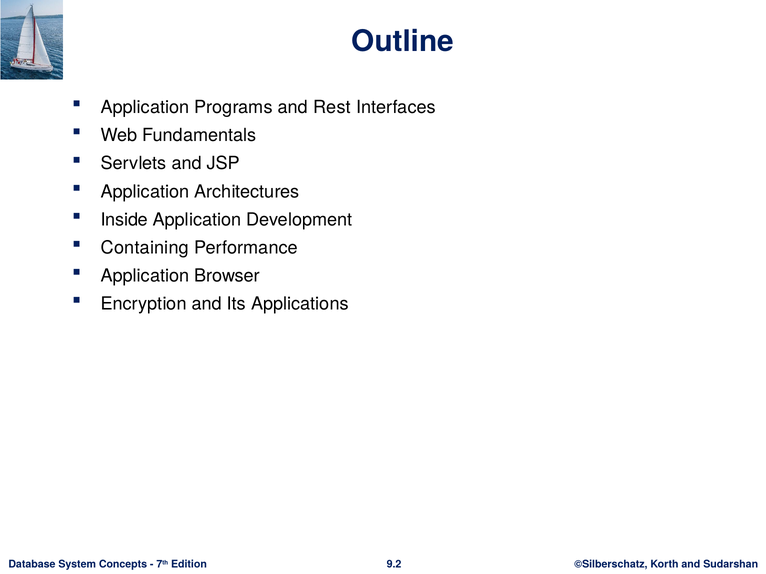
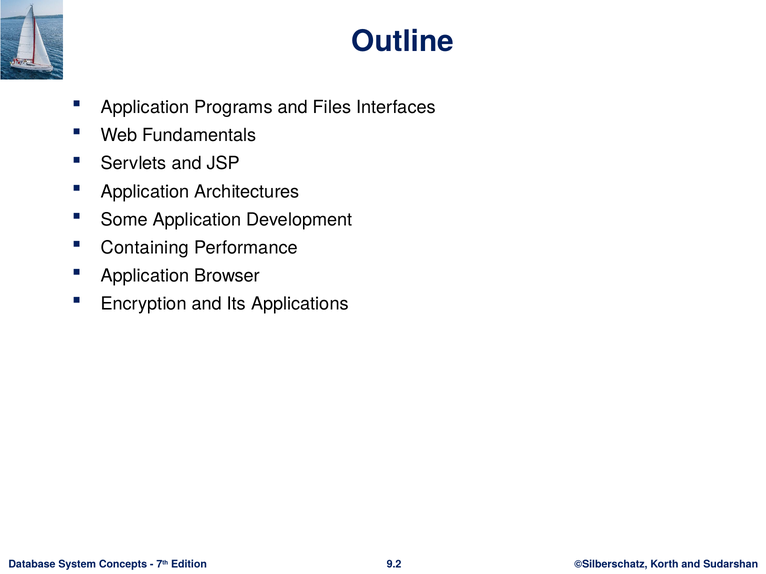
Rest: Rest -> Files (332, 108)
Inside: Inside -> Some (124, 220)
